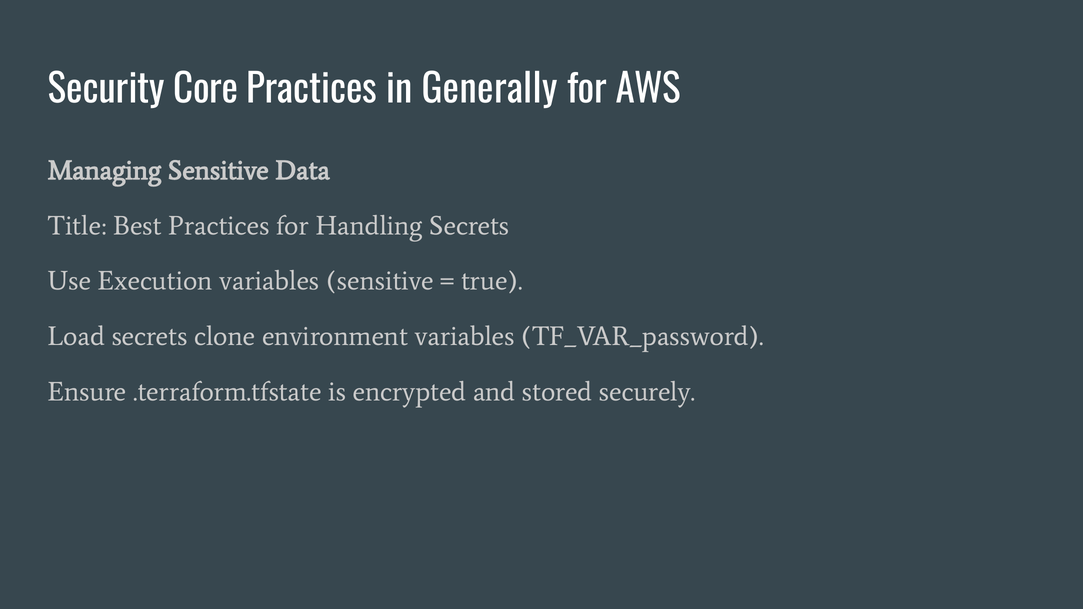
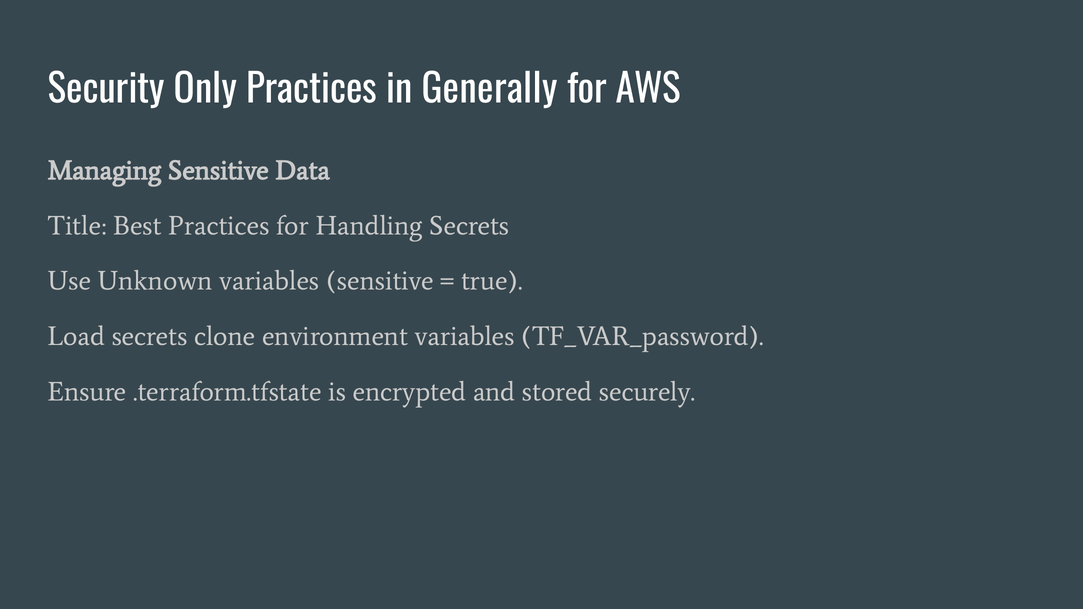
Core: Core -> Only (205, 90)
Execution: Execution -> Unknown (155, 281)
